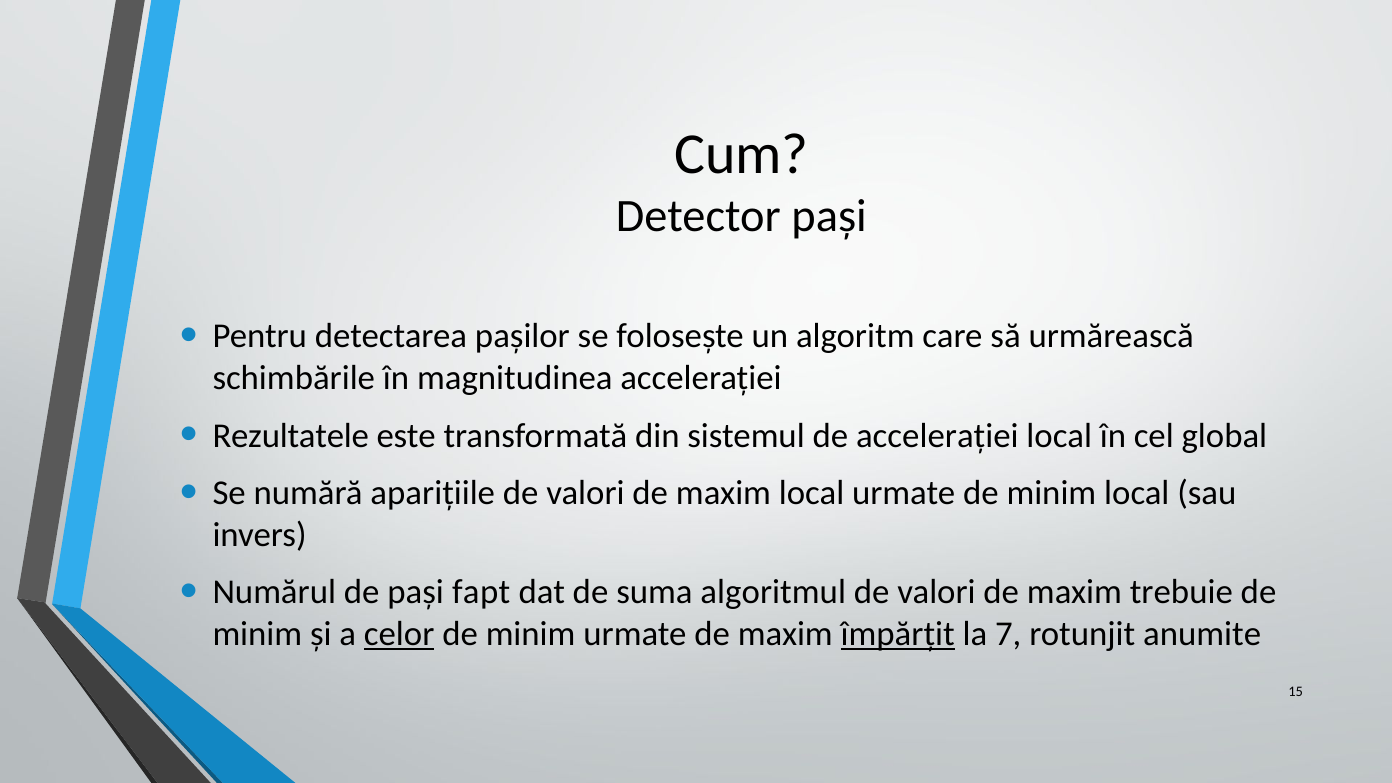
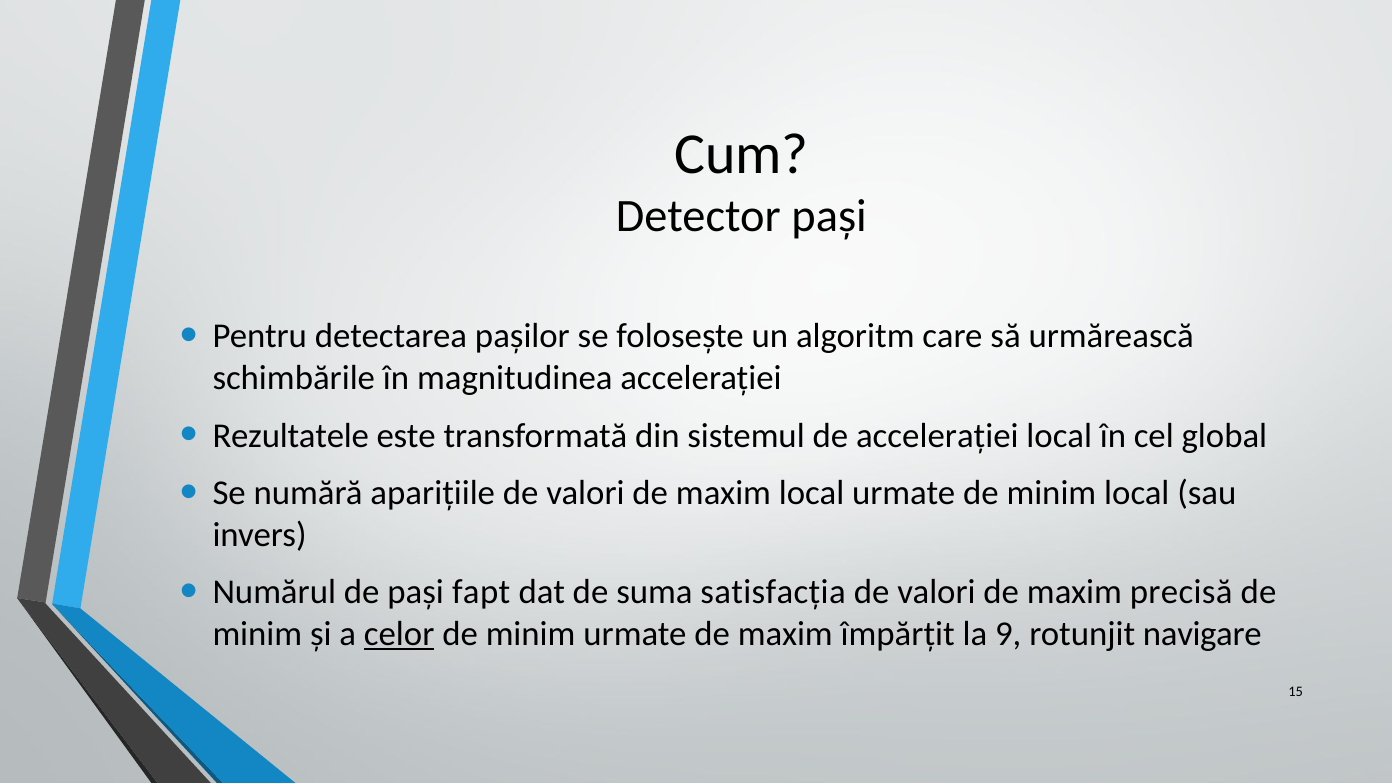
algoritmul: algoritmul -> satisfacția (773, 592)
trebuie: trebuie -> precisă (1181, 592)
împărțit underline: present -> none (898, 634)
7: 7 -> 9 (1008, 634)
anumite: anumite -> navigare (1202, 634)
